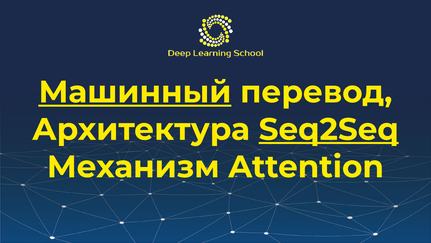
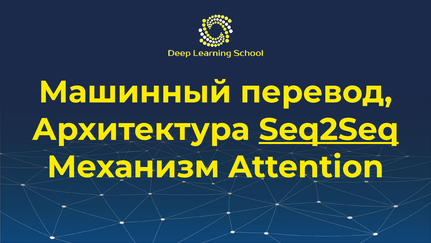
Машинный underline: present -> none (135, 92)
